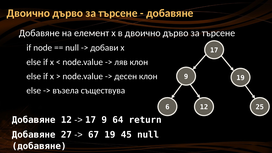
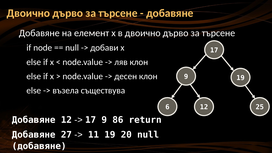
64: 64 -> 86 (118, 120)
67: 67 -> 11 (94, 135)
45: 45 -> 20 (126, 135)
